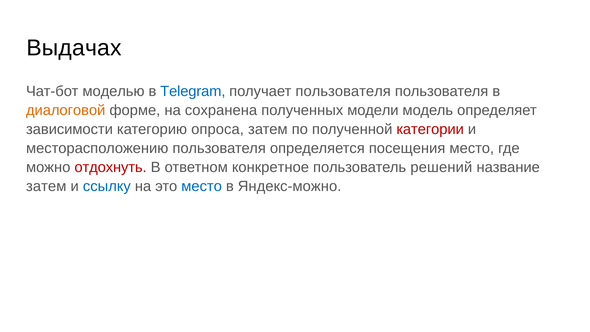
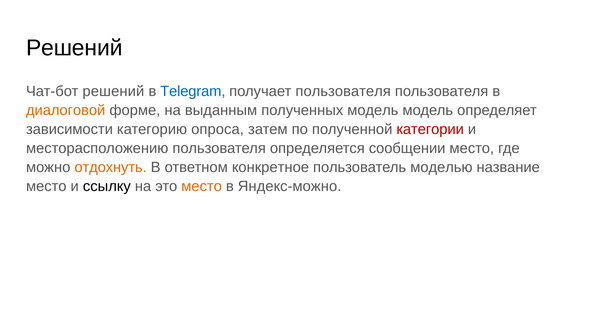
Выдачах: Выдачах -> Решений (74, 48)
Чат-бот моделью: моделью -> решений (113, 91)
сохранена: сохранена -> выданным (221, 110)
полученных модели: модели -> модель (373, 110)
посещения: посещения -> сообщении (407, 148)
отдохнуть colour: red -> orange (111, 167)
решений: решений -> моделью (441, 167)
затем: затем -> место (46, 186)
ссылку colour: blue -> black (107, 186)
место colour: blue -> orange (202, 186)
